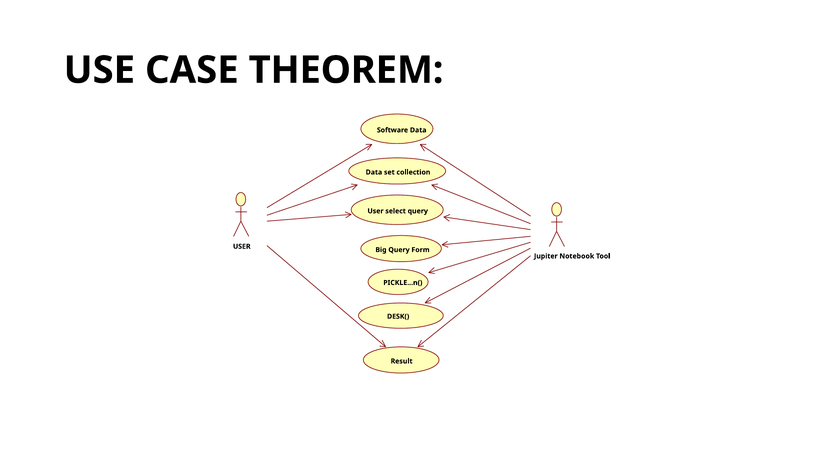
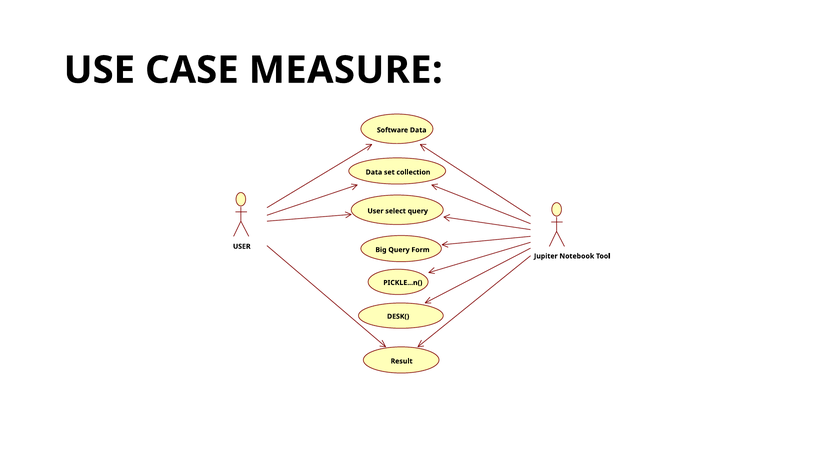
THEOREM: THEOREM -> MEASURE (346, 70)
